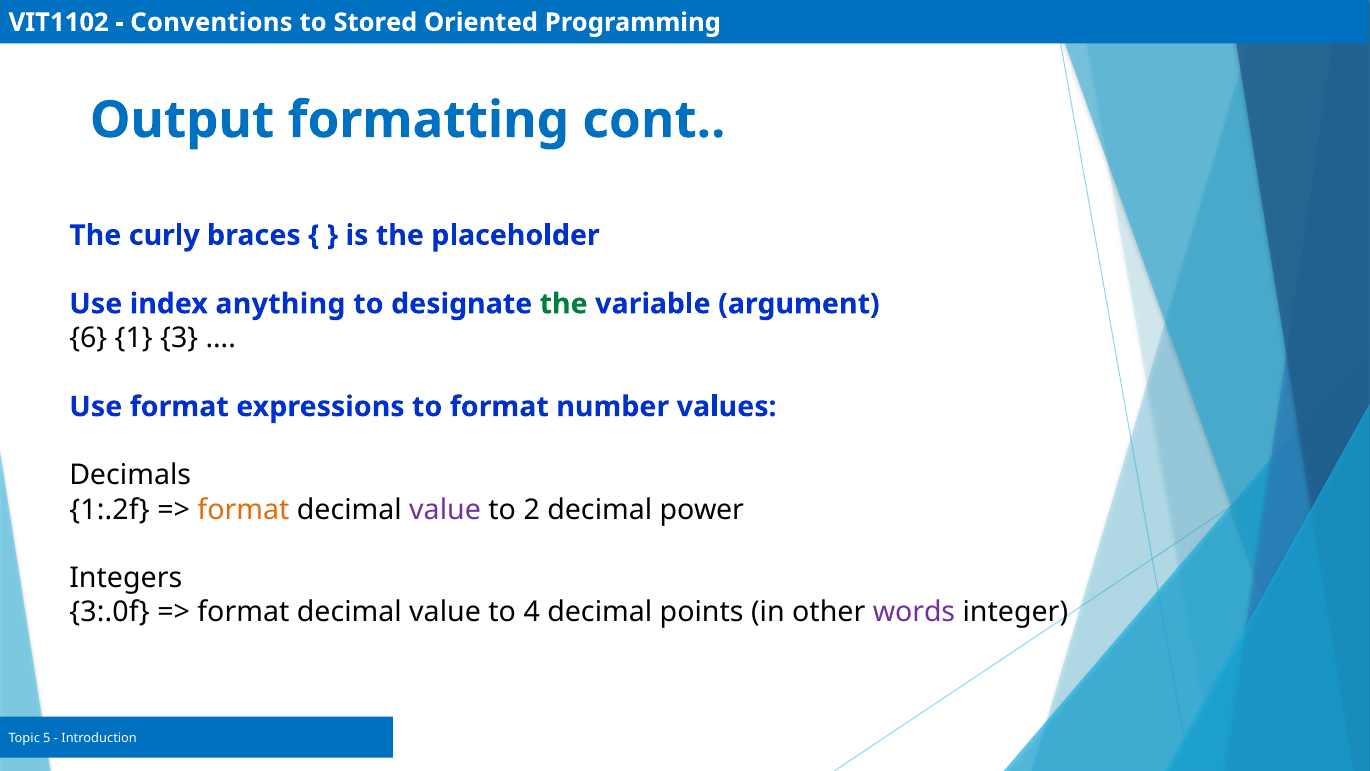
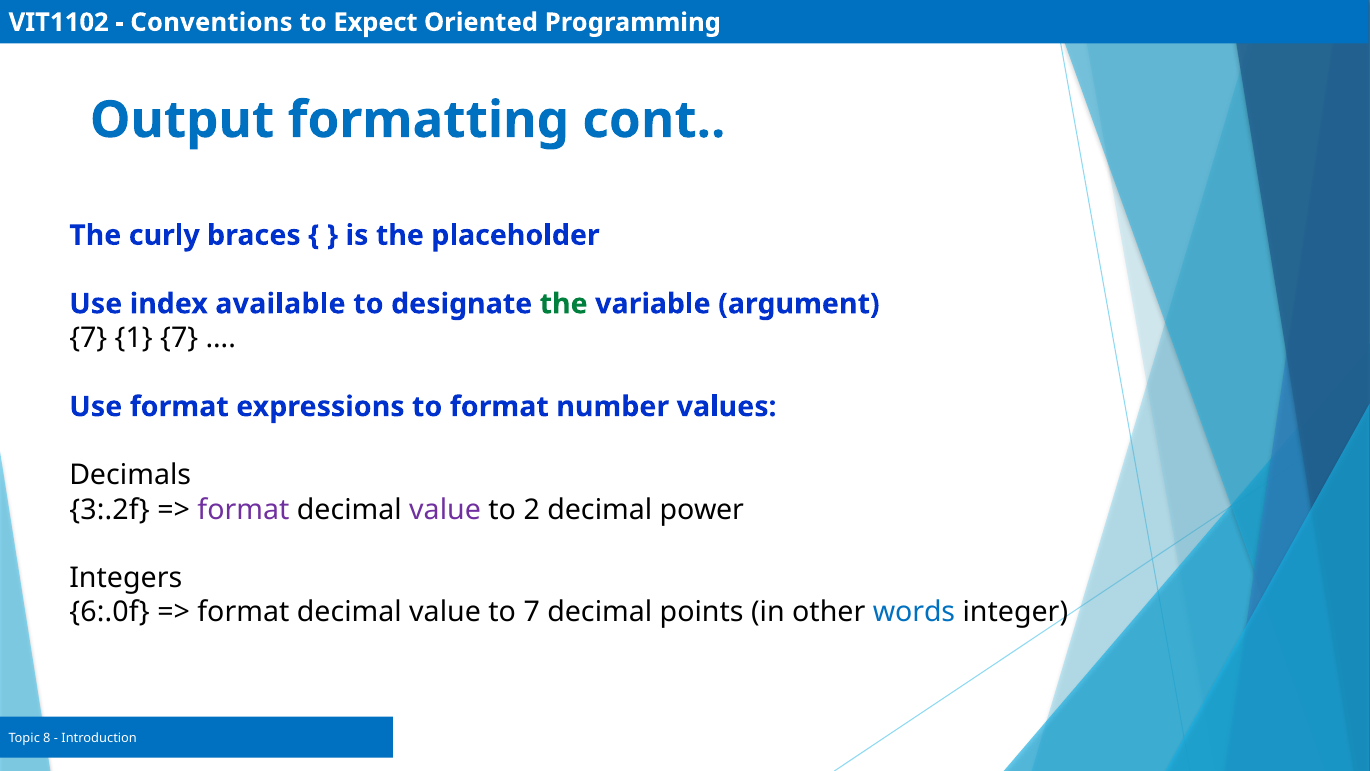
Stored: Stored -> Expect (375, 22)
anything: anything -> available (280, 304)
6: 6 -> 7 (88, 338)
1 3: 3 -> 7 (179, 338)
1:.2f: 1:.2f -> 3:.2f (109, 509)
format colour: orange -> purple (243, 509)
3:.0f: 3:.0f -> 6:.0f (109, 612)
to 4: 4 -> 7 (532, 612)
words colour: purple -> blue (914, 612)
5: 5 -> 8 (47, 738)
